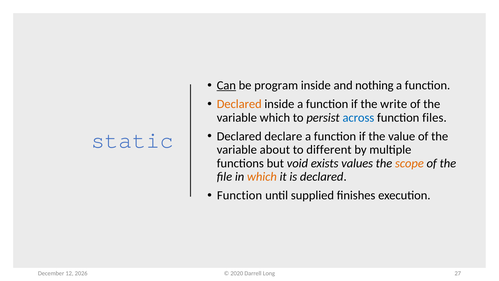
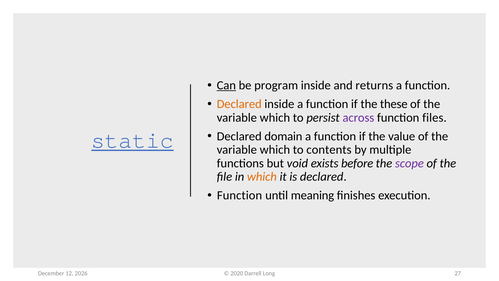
nothing: nothing -> returns (374, 85)
write: write -> these (394, 104)
across colour: blue -> purple (358, 117)
declare: declare -> domain (283, 136)
static underline: none -> present (132, 140)
about: about -> which (275, 150)
different: different -> contents (329, 150)
values: values -> before (357, 163)
scope colour: orange -> purple (409, 163)
supplied: supplied -> meaning (312, 195)
